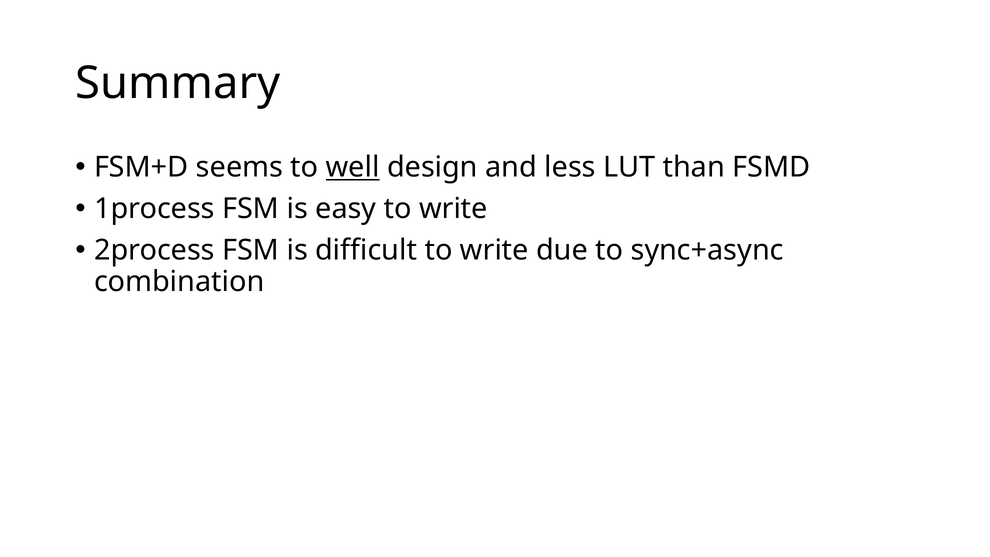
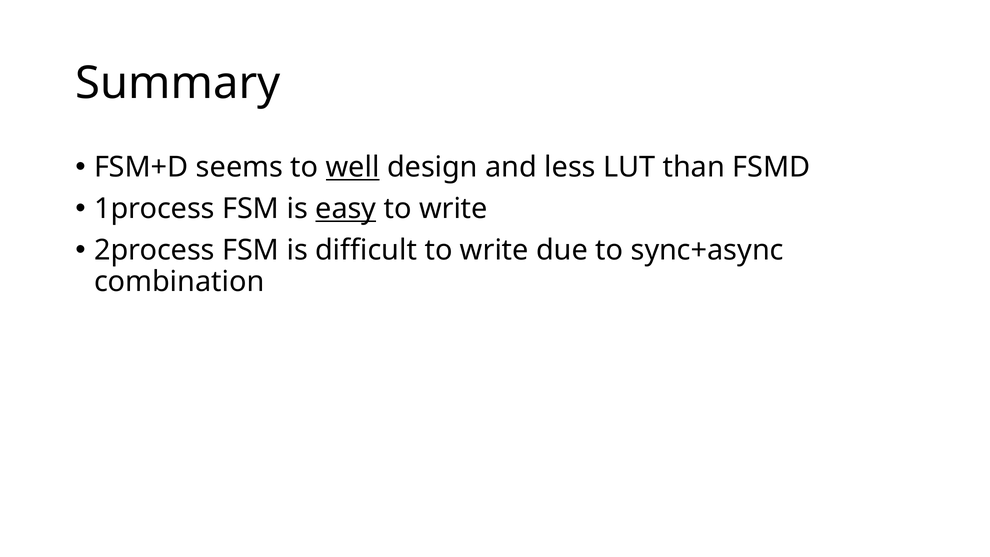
easy underline: none -> present (346, 209)
